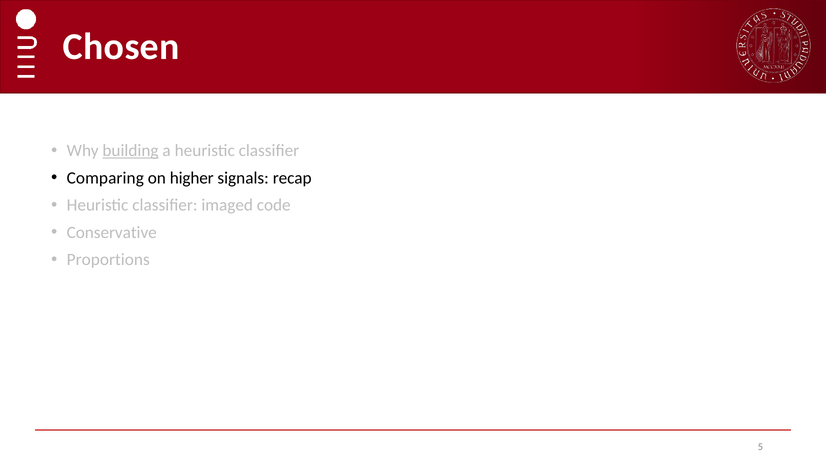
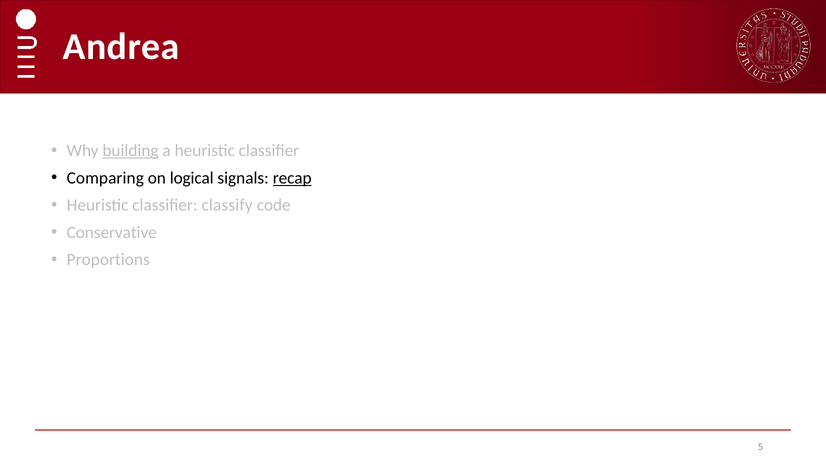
Chosen: Chosen -> Andrea (121, 47)
higher: higher -> logical (192, 178)
recap underline: none -> present (292, 178)
imaged: imaged -> classify (227, 205)
